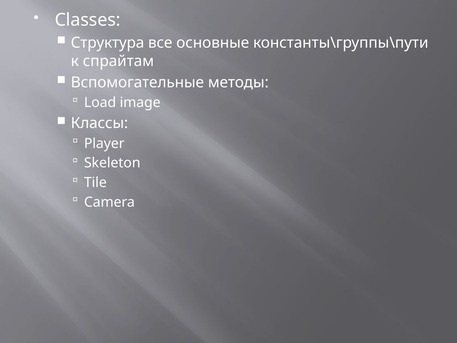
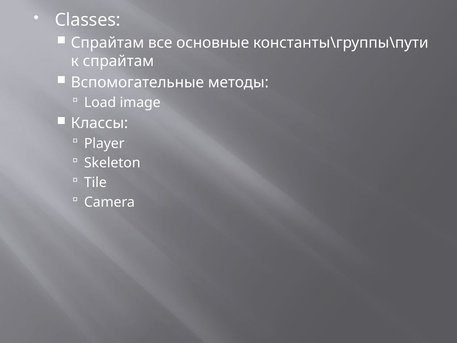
Структура: Структура -> Спрайтам (107, 43)
